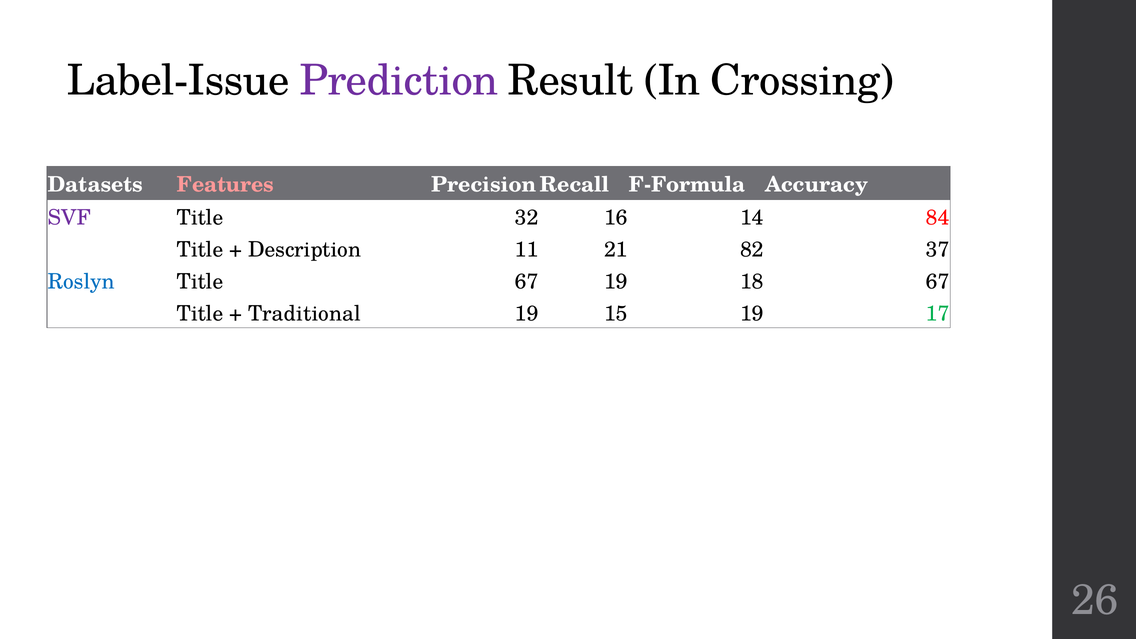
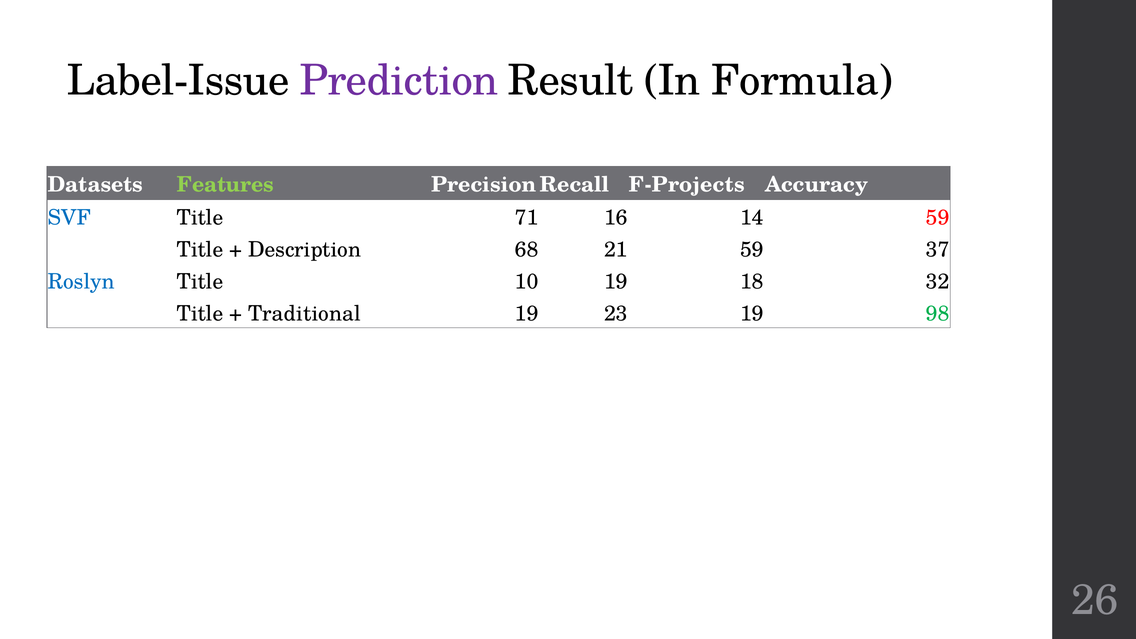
Crossing: Crossing -> Formula (802, 81)
Features colour: pink -> light green (225, 185)
F-Formula: F-Formula -> F-Projects (687, 185)
SVF colour: purple -> blue (69, 218)
32: 32 -> 71 (527, 218)
14 84: 84 -> 59 (938, 218)
11: 11 -> 68 (527, 250)
21 82: 82 -> 59 (752, 250)
Title 67: 67 -> 10 (527, 282)
18 67: 67 -> 32 (938, 282)
15: 15 -> 23 (616, 314)
17: 17 -> 98 (938, 314)
